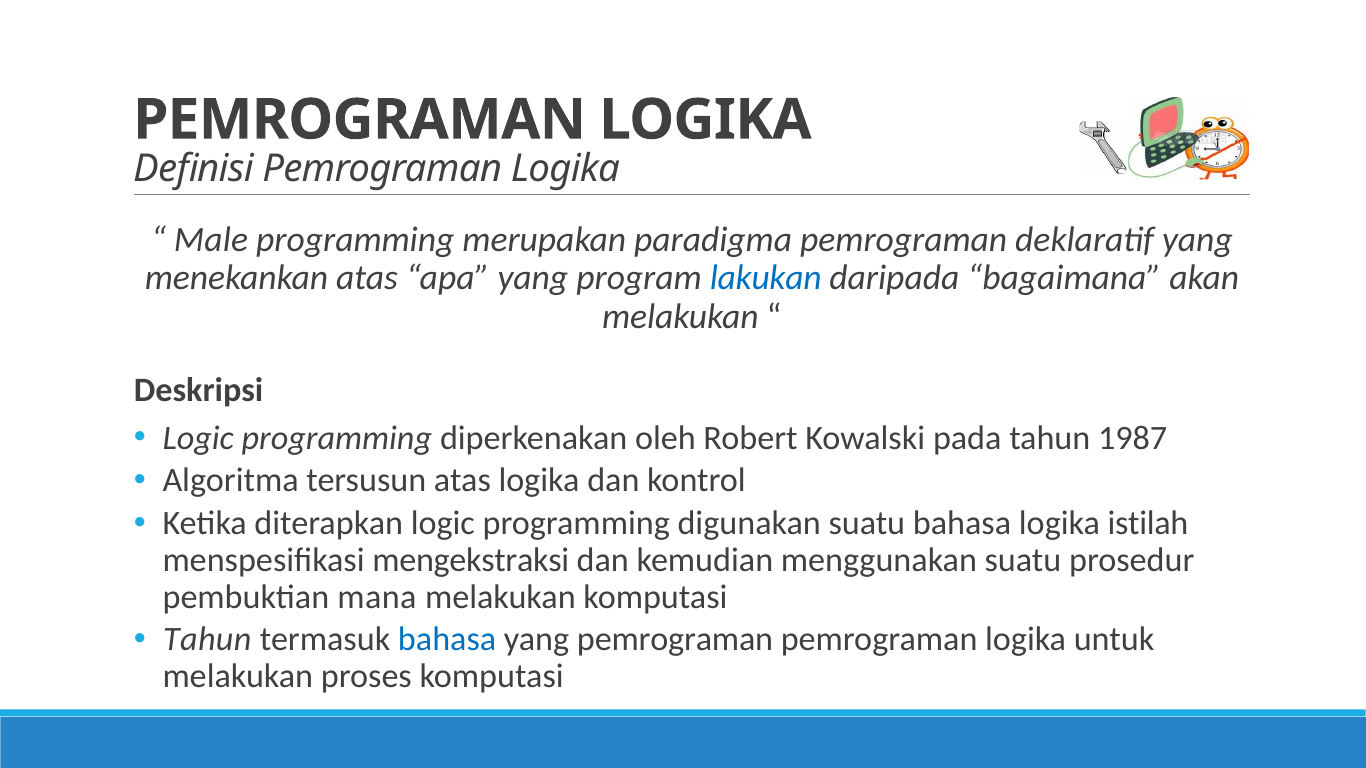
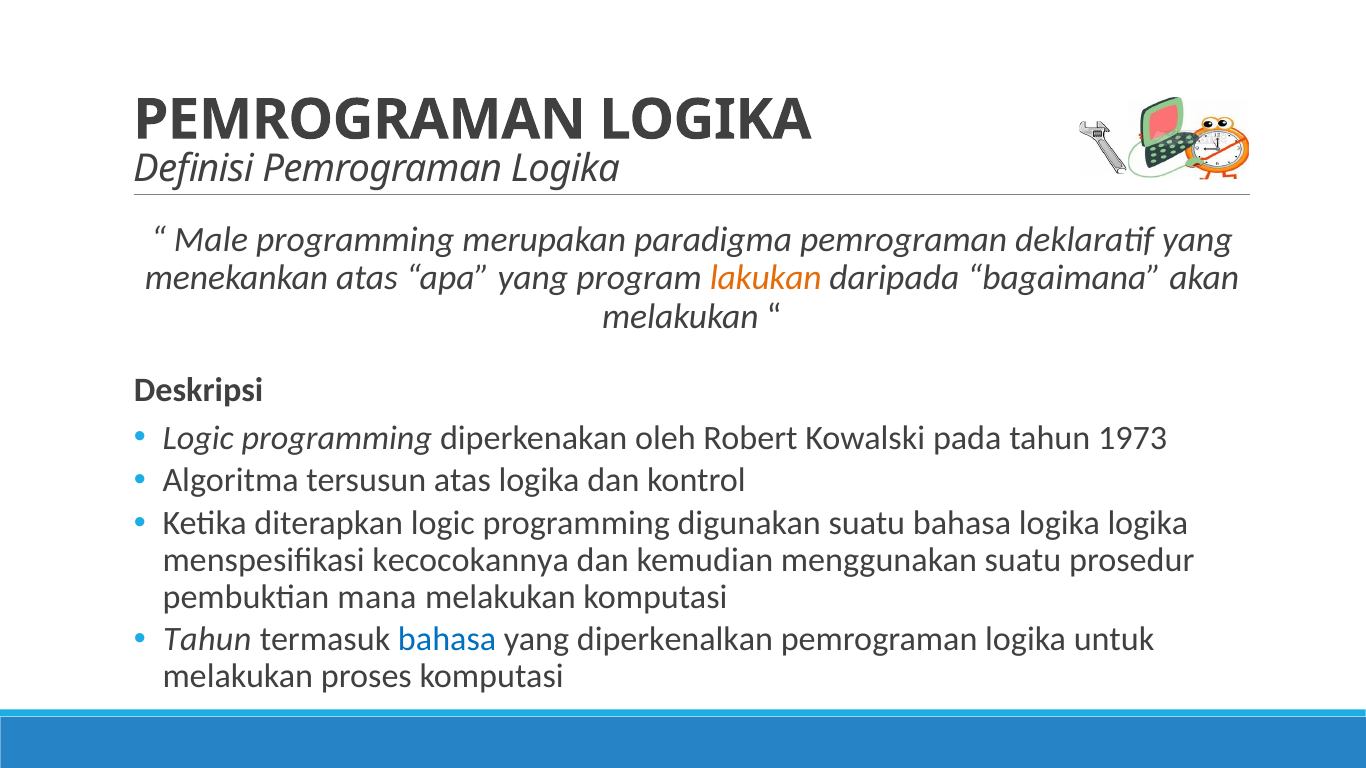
lakukan colour: blue -> orange (766, 278)
1987: 1987 -> 1973 (1133, 438)
logika istilah: istilah -> logika (1148, 523)
mengekstraksi: mengekstraksi -> kecocokannya (471, 560)
yang pemrograman: pemrograman -> diperkenalkan (675, 640)
